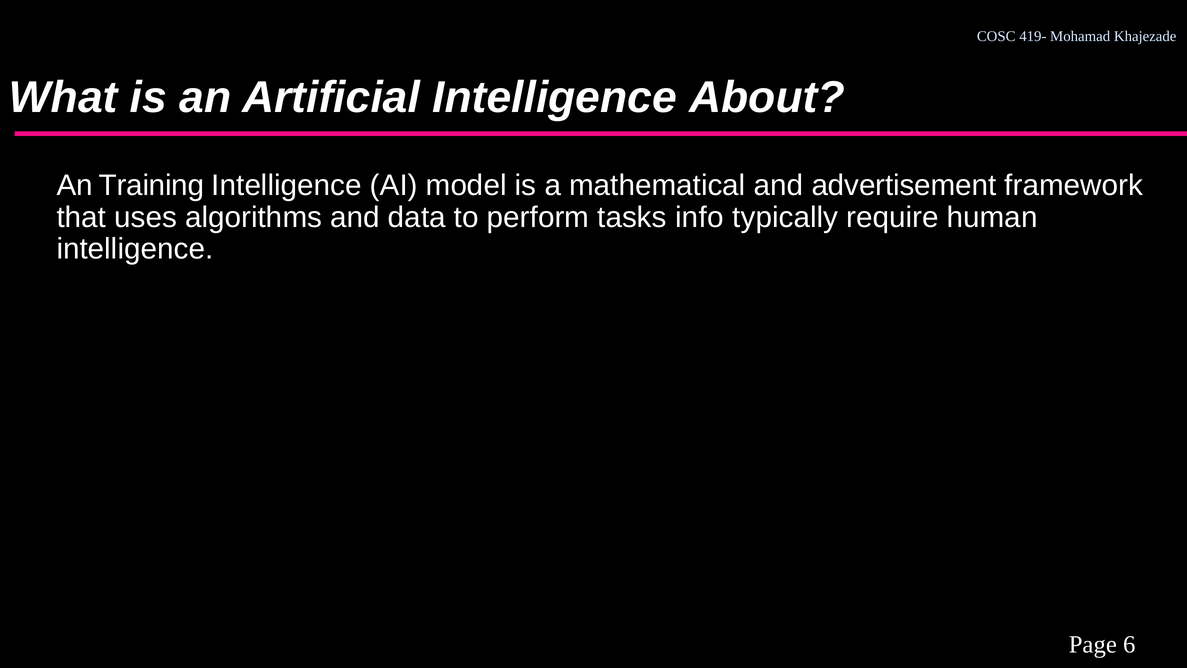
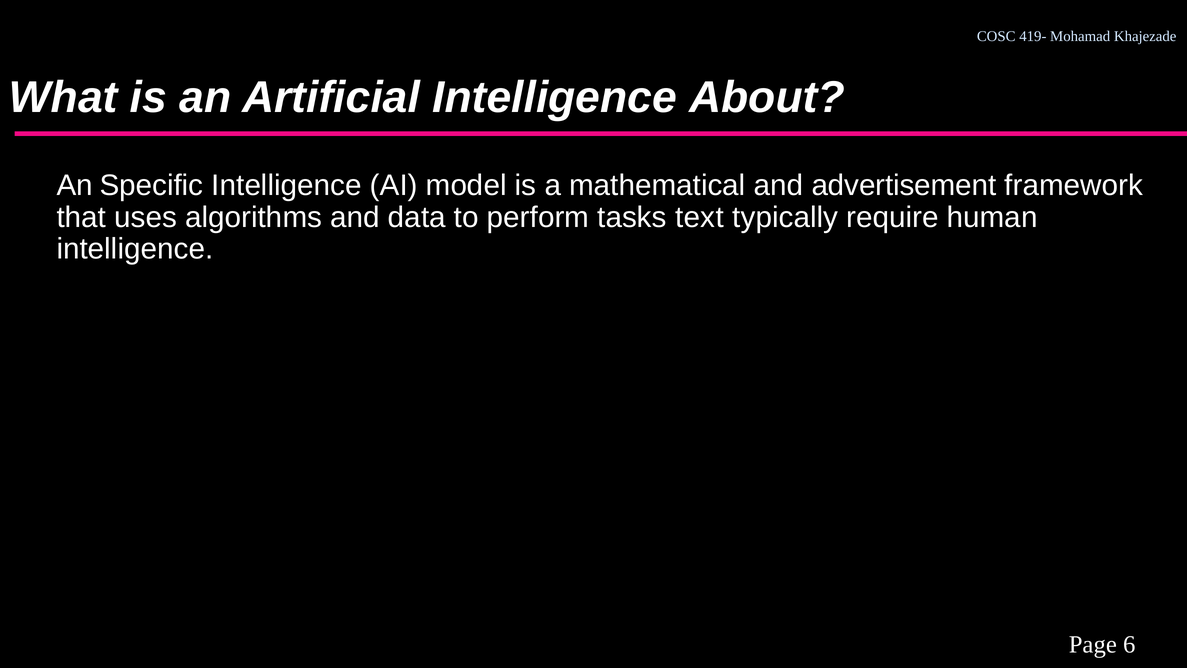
Training: Training -> Specific (151, 185)
info: info -> text (699, 217)
